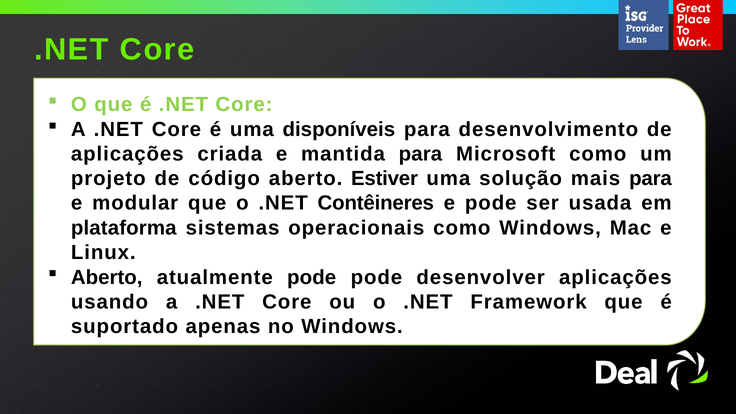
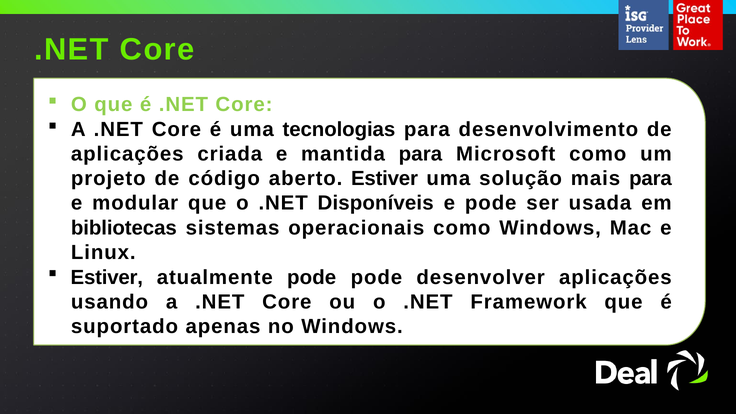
disponíveis: disponíveis -> tecnologias (339, 130)
Contêineres: Contêineres -> Disponíveis (376, 203)
plataforma: plataforma -> bibliotecas (124, 228)
Aberto: Aberto -> Estiver (107, 277)
